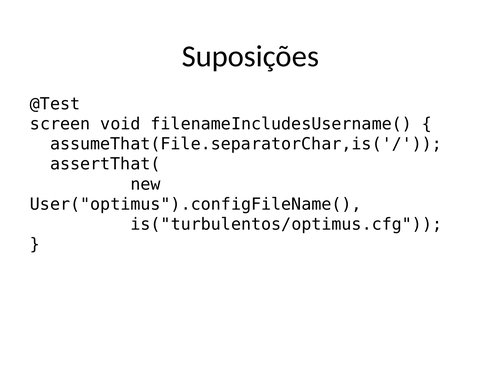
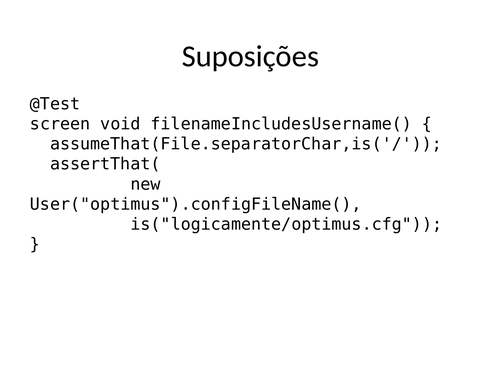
is("turbulentos/optimus.cfg: is("turbulentos/optimus.cfg -> is("logicamente/optimus.cfg (286, 224)
